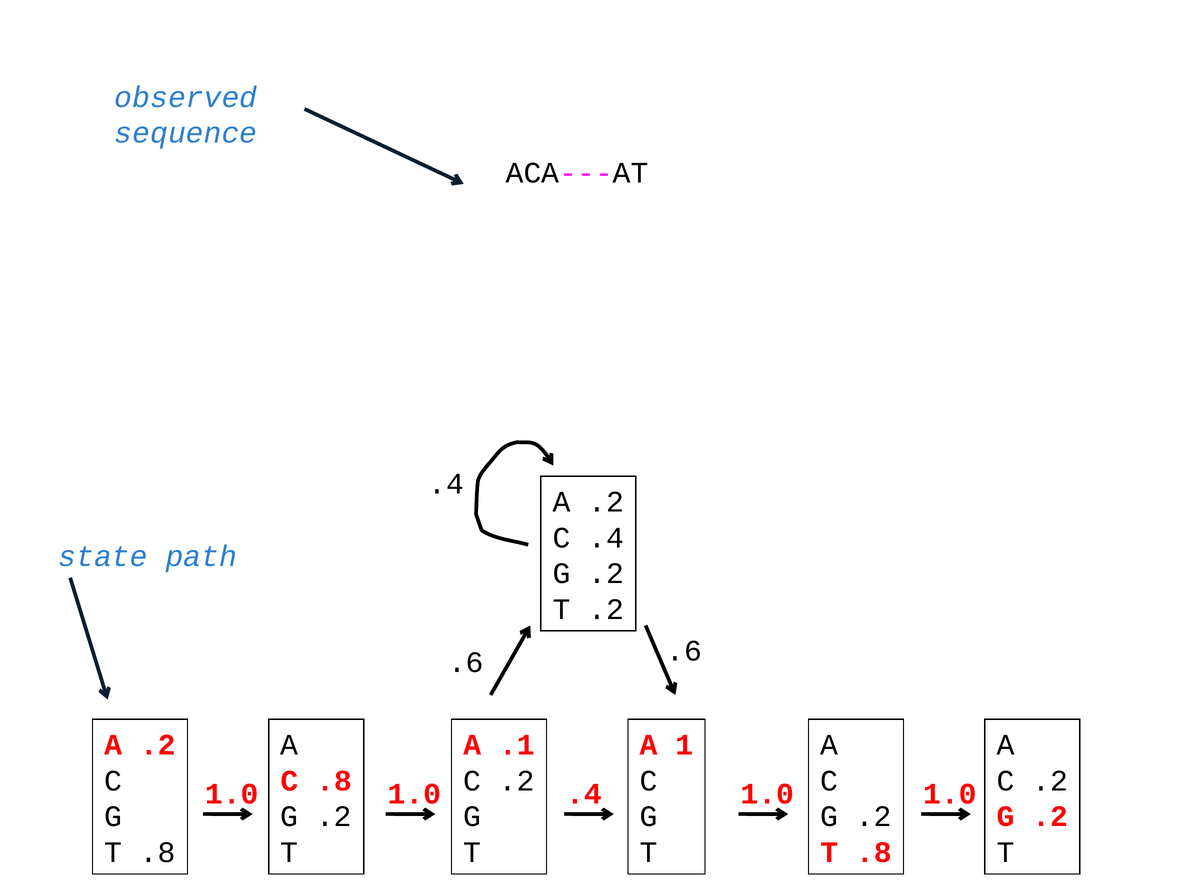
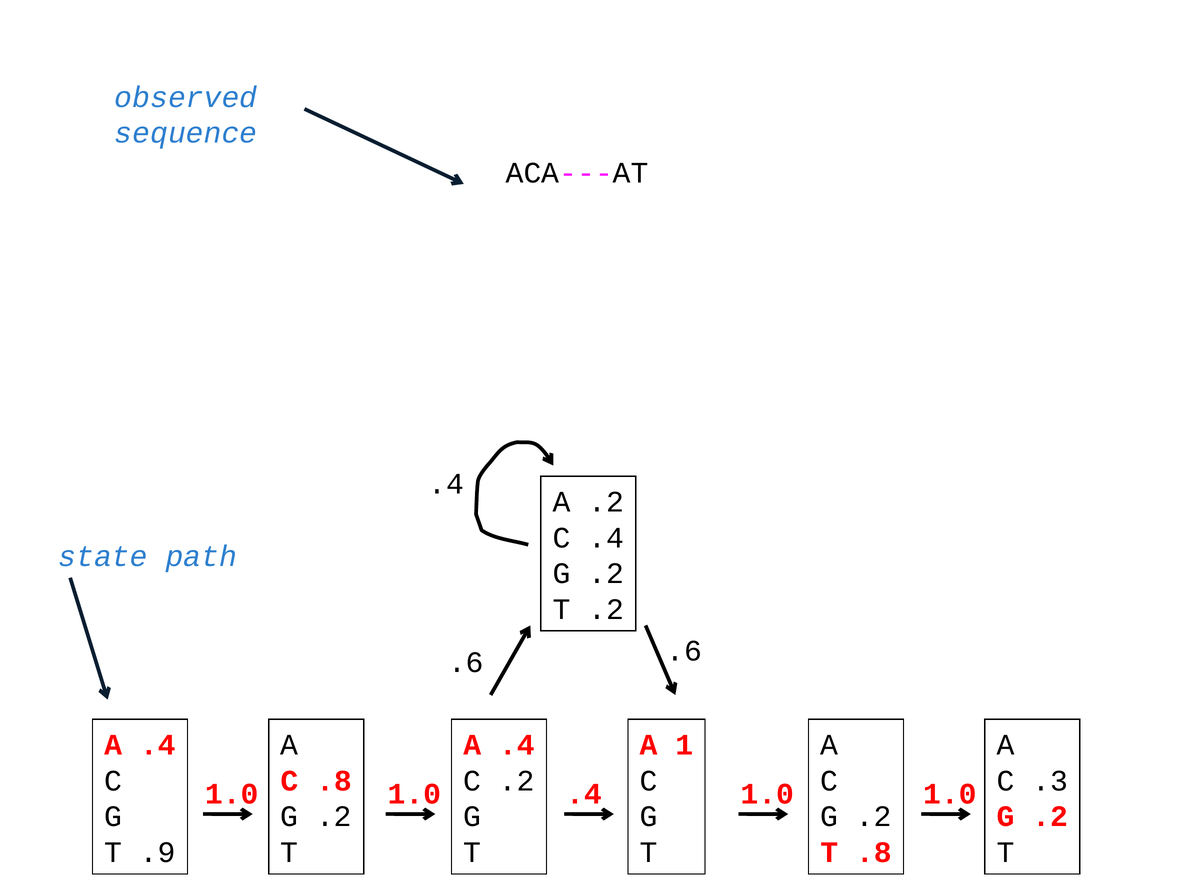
.2: .2 -> .4 (158, 745)
.1: .1 -> .4 (517, 745)
.2: .2 -> .3 (1050, 780)
.8: .8 -> .9 (158, 852)
